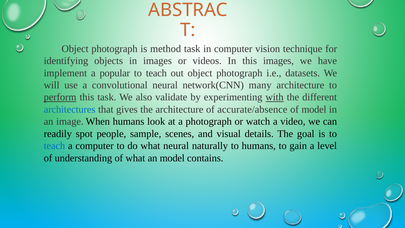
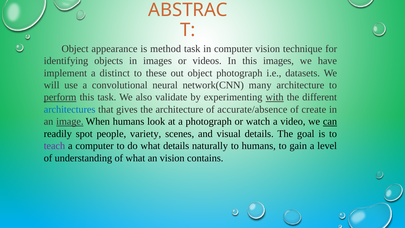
photograph: photograph -> appearance (114, 49)
popular: popular -> distinct (115, 73)
teach: teach -> these (156, 73)
of model: model -> create (314, 109)
image underline: none -> present (70, 122)
can underline: none -> present (330, 122)
sample: sample -> variety (146, 134)
teach colour: blue -> purple (54, 146)
what neural: neural -> details (176, 146)
an model: model -> vision (172, 158)
